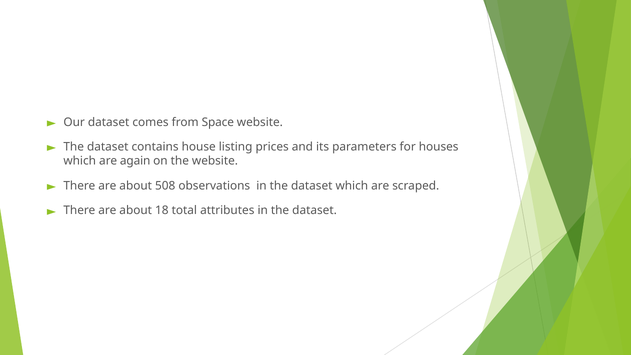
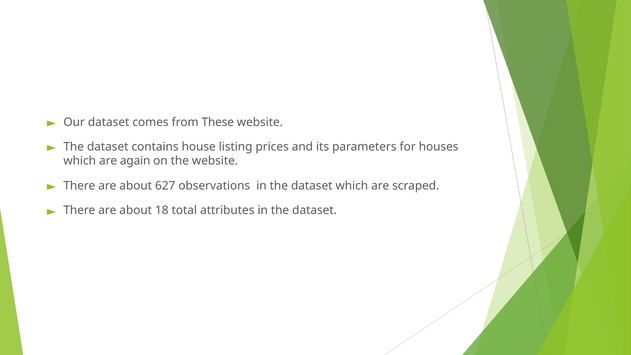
Space: Space -> These (218, 122)
508: 508 -> 627 (165, 186)
